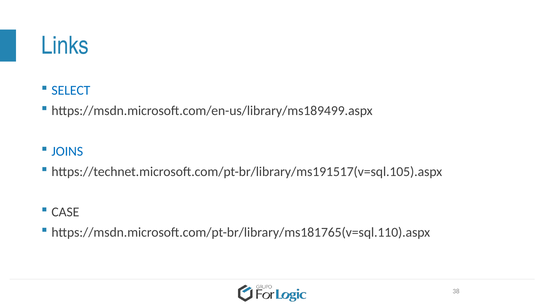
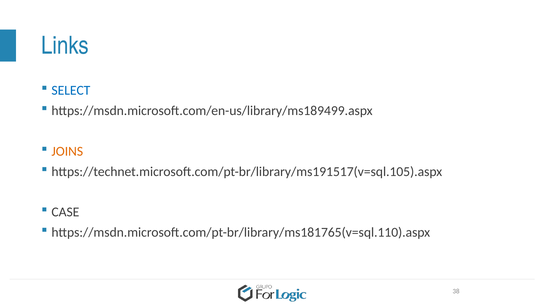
JOINS colour: blue -> orange (67, 151)
